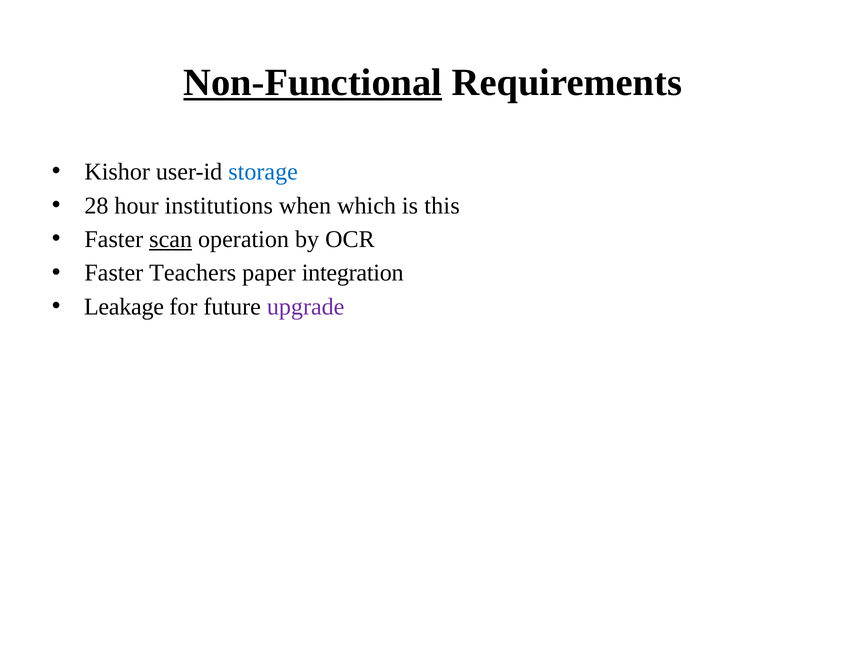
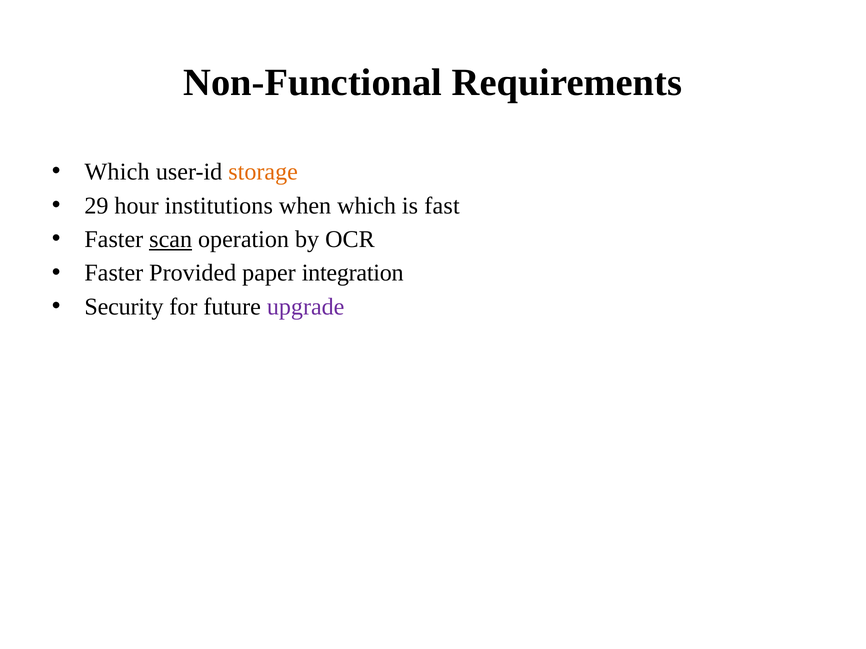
Non-Functional underline: present -> none (313, 83)
Kishor: Kishor -> Which (117, 172)
storage colour: blue -> orange (263, 172)
28: 28 -> 29 (96, 206)
this: this -> fast (442, 206)
Teachers: Teachers -> Provided (193, 273)
Leakage: Leakage -> Security (124, 307)
